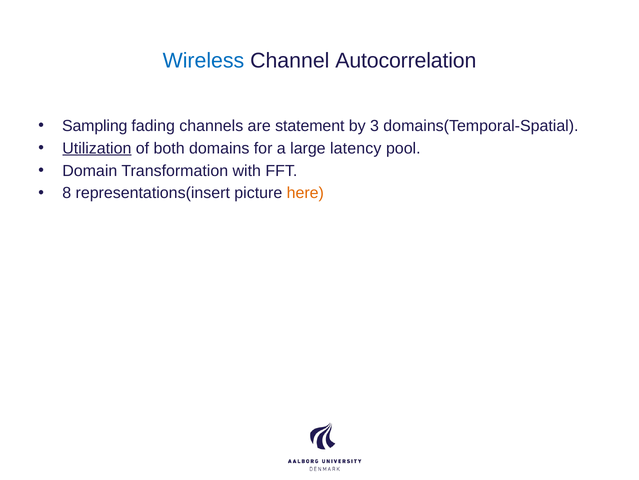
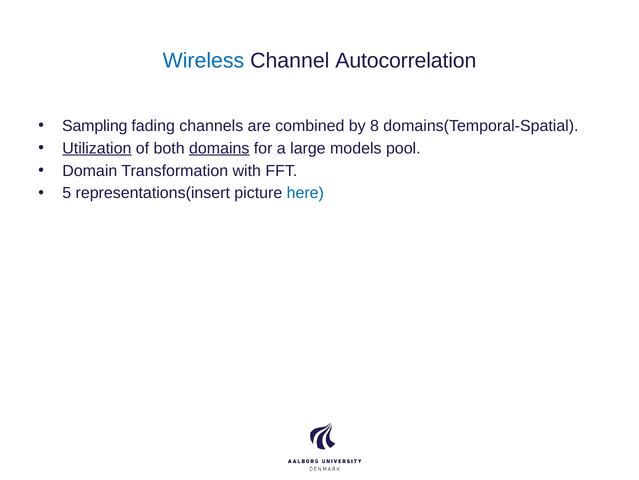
statement: statement -> combined (310, 126)
3: 3 -> 8 (375, 126)
domains underline: none -> present (219, 148)
latency: latency -> models (356, 148)
8: 8 -> 5 (67, 193)
here colour: orange -> blue (305, 193)
